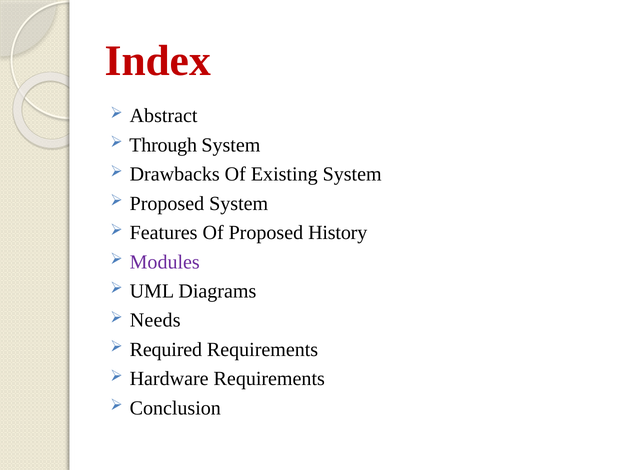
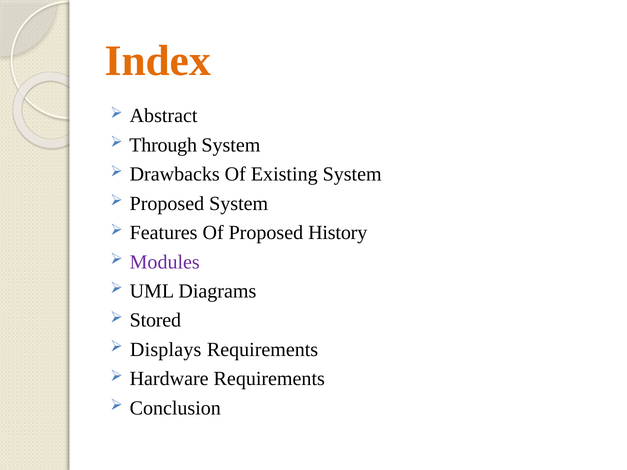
Index colour: red -> orange (158, 61)
Needs: Needs -> Stored (155, 321)
Required: Required -> Displays (166, 350)
